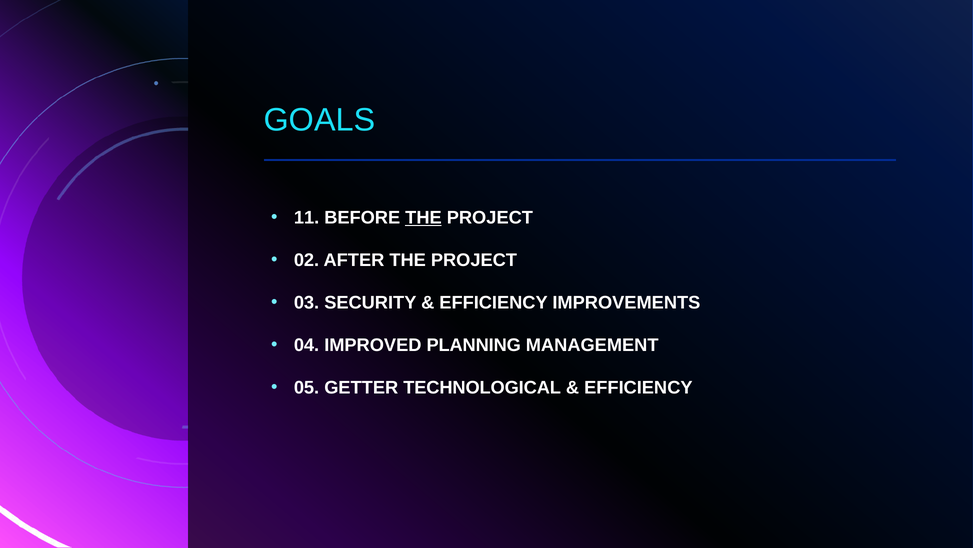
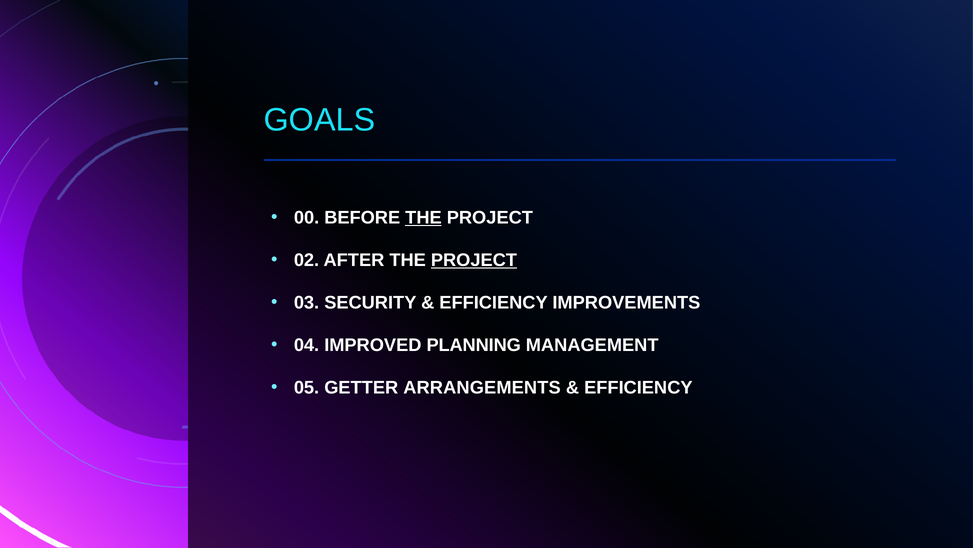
11: 11 -> 00 (307, 217)
PROJECT underline: none -> present (474, 260)
TECHNOLOGICAL: TECHNOLOGICAL -> ARRANGEMENTS (482, 387)
